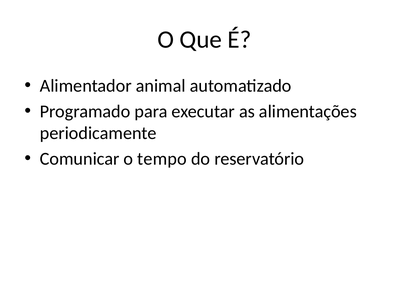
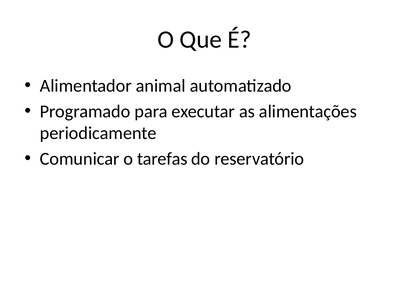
tempo: tempo -> tarefas (162, 159)
